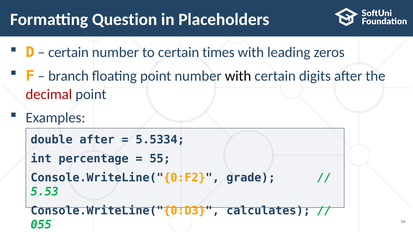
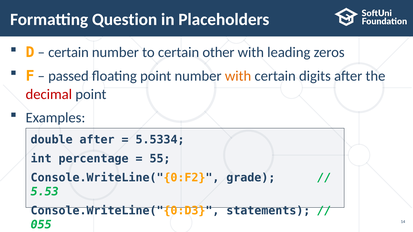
times: times -> other (218, 52)
branch: branch -> passed (68, 76)
with colour: black -> orange (238, 76)
calculates: calculates -> statements (268, 211)
